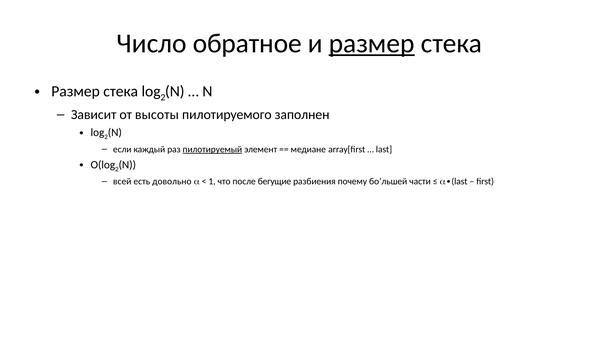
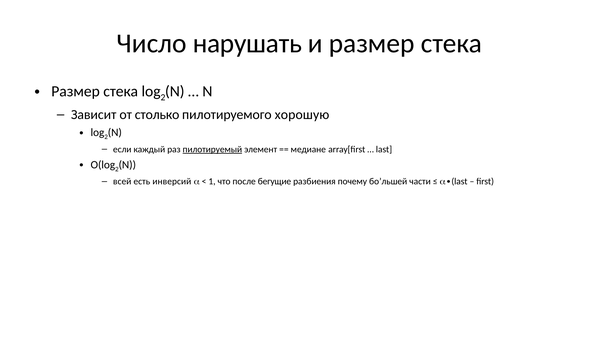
обратное: обратное -> нарушать (247, 43)
размер underline: present -> none (372, 43)
высоты: высоты -> столько (157, 115)
заполнен: заполнен -> хорошую (302, 115)
довольно: довольно -> инверсий (172, 181)
